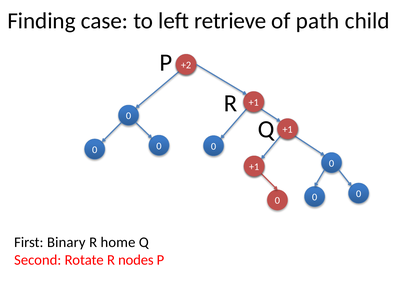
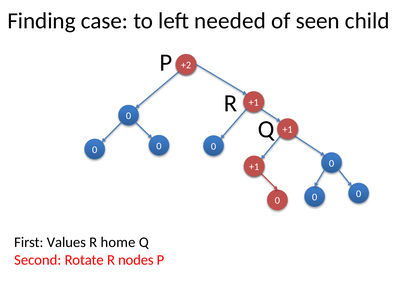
retrieve: retrieve -> needed (230, 21)
path: path -> seen (318, 21)
Binary: Binary -> Values (66, 242)
